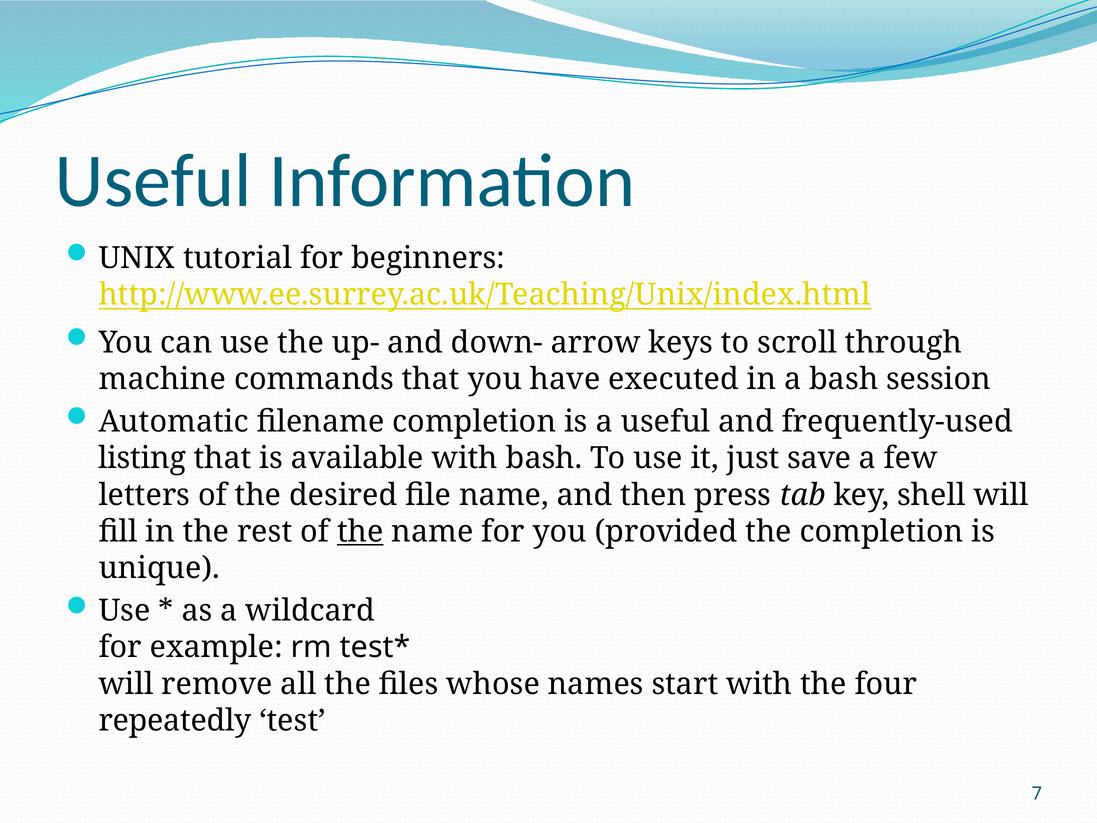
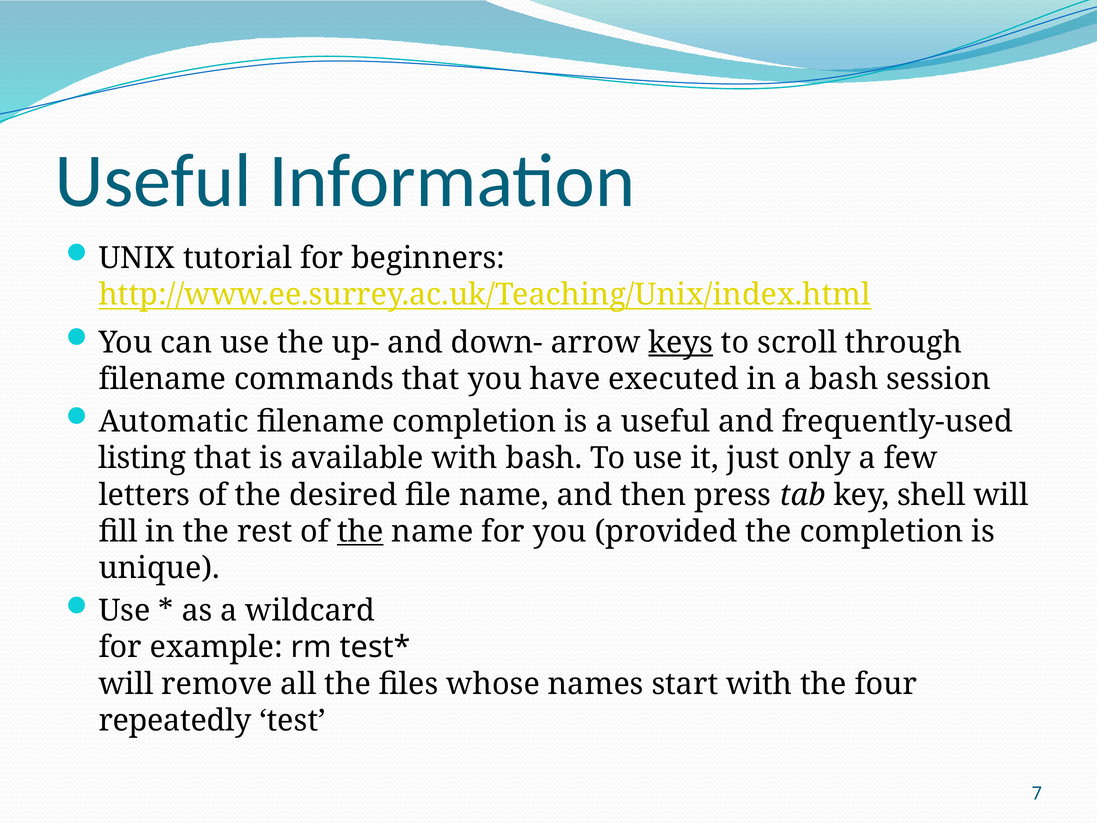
keys underline: none -> present (681, 342)
machine: machine -> filename (162, 379)
save: save -> only (819, 458)
